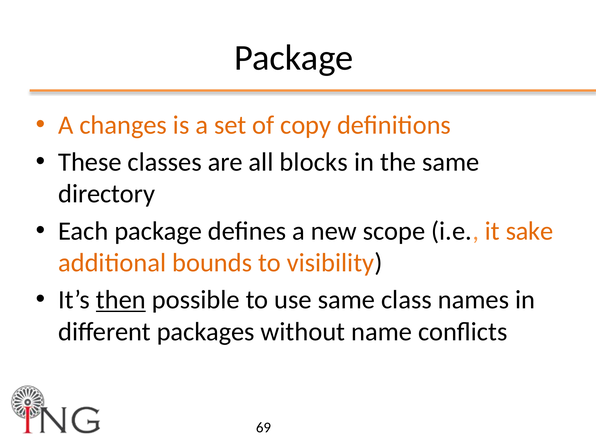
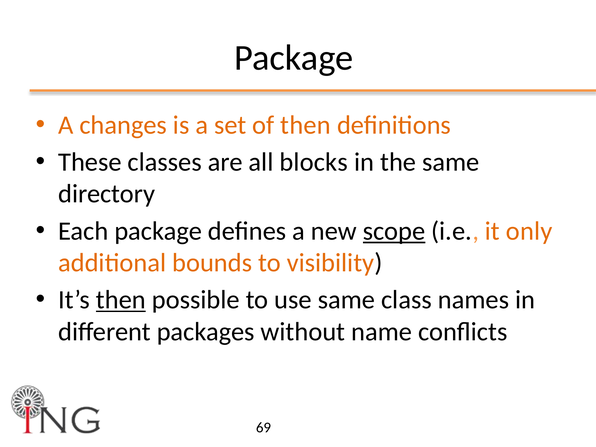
of copy: copy -> then (306, 125)
scope underline: none -> present (394, 231)
sake: sake -> only (529, 231)
